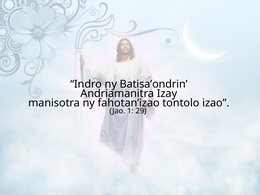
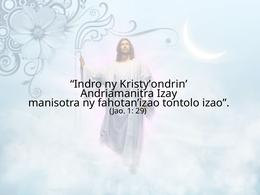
Batisa’ondrin: Batisa’ondrin -> Kristy’ondrin (154, 84)
